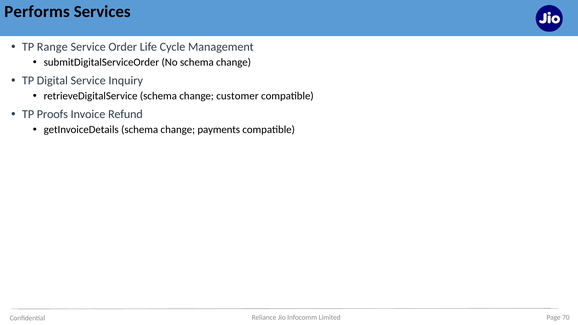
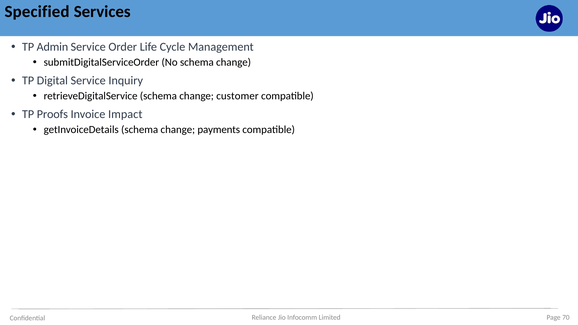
Performs: Performs -> Specified (37, 12)
Range: Range -> Admin (52, 47)
Refund: Refund -> Impact (125, 114)
